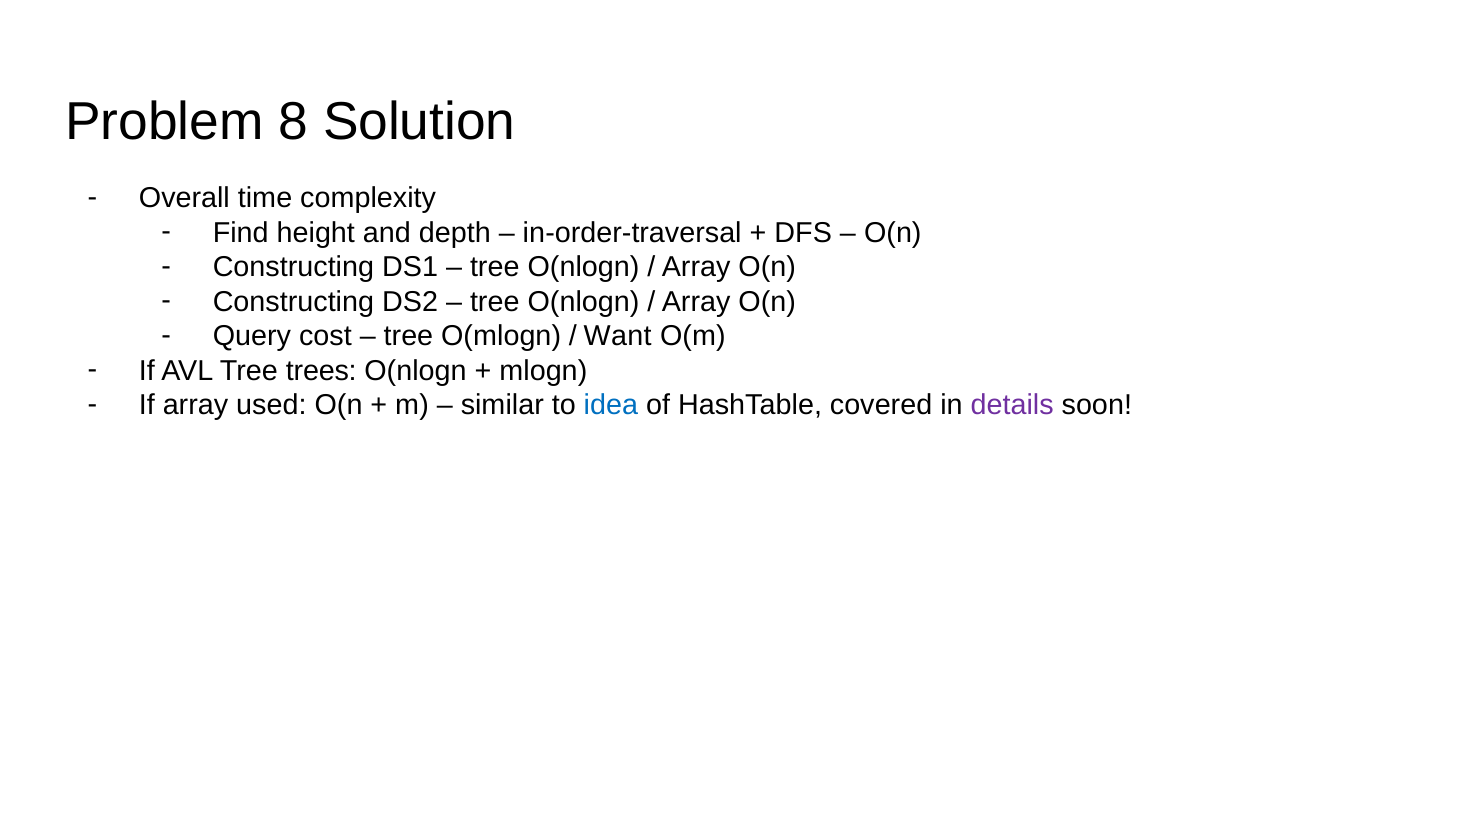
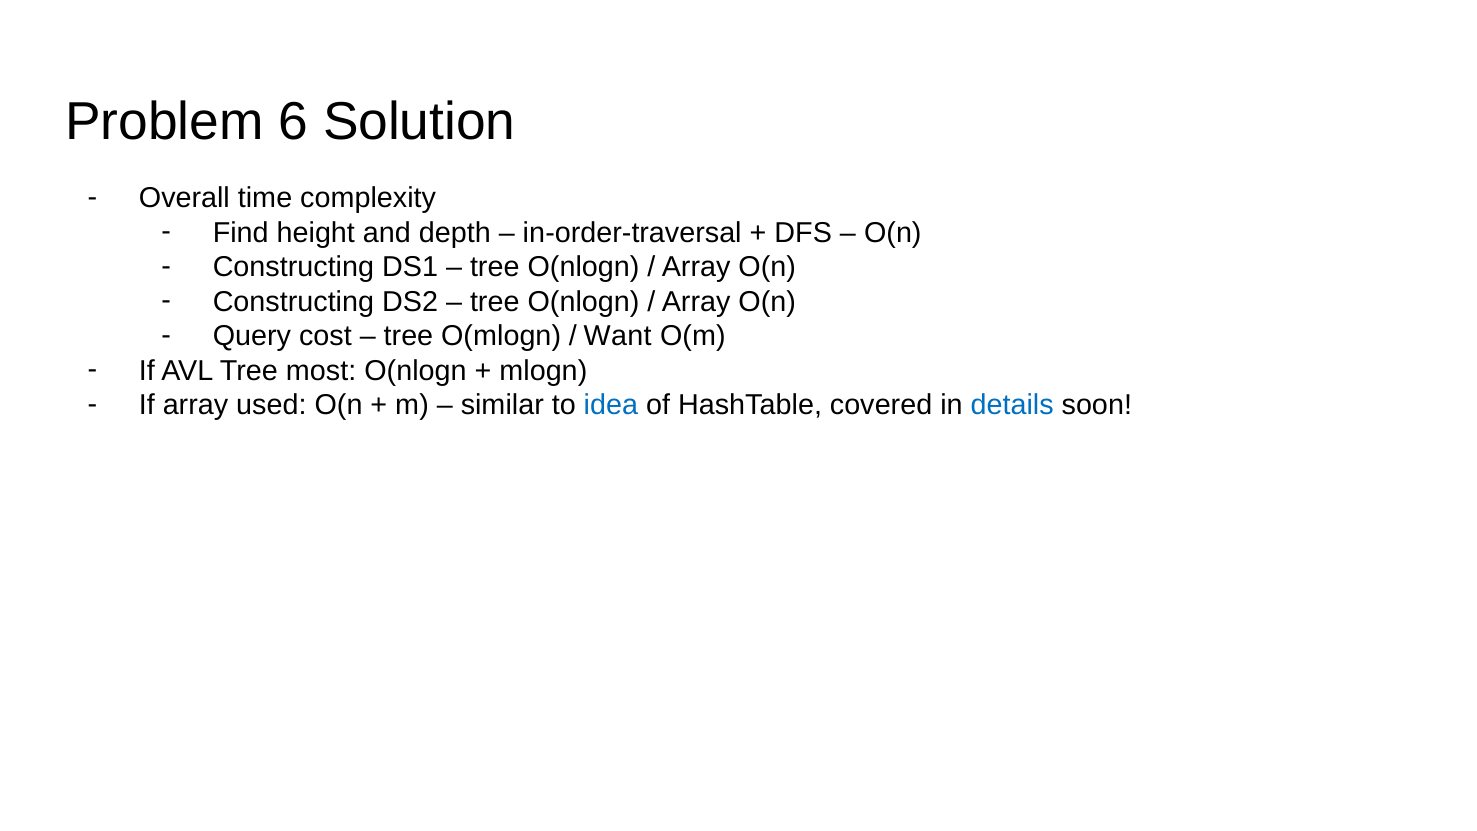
8: 8 -> 6 (293, 122)
trees: trees -> most (321, 371)
details colour: purple -> blue (1012, 405)
